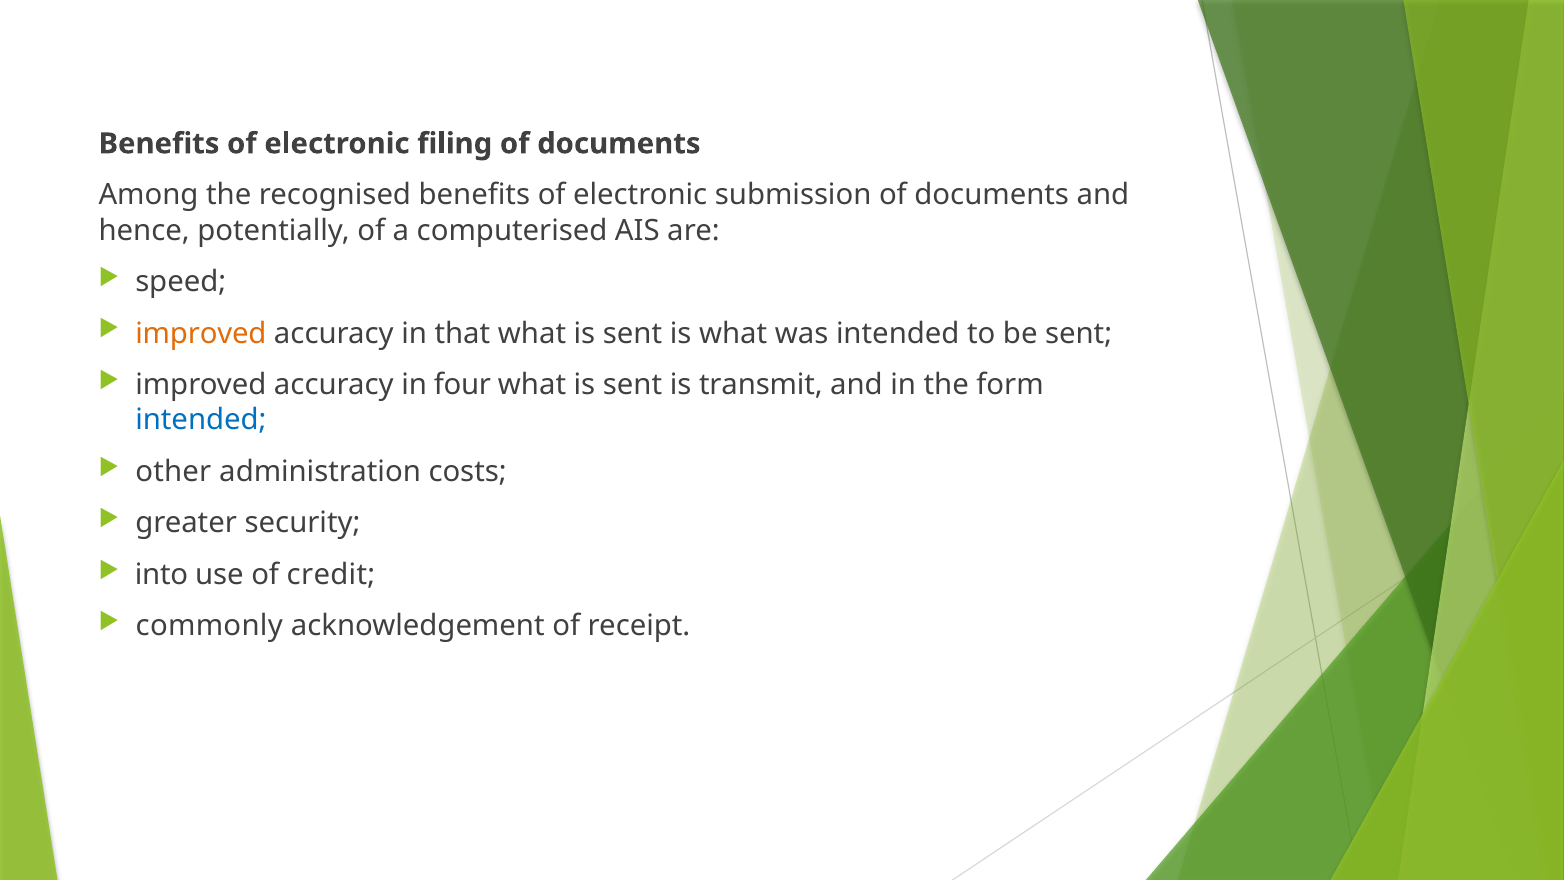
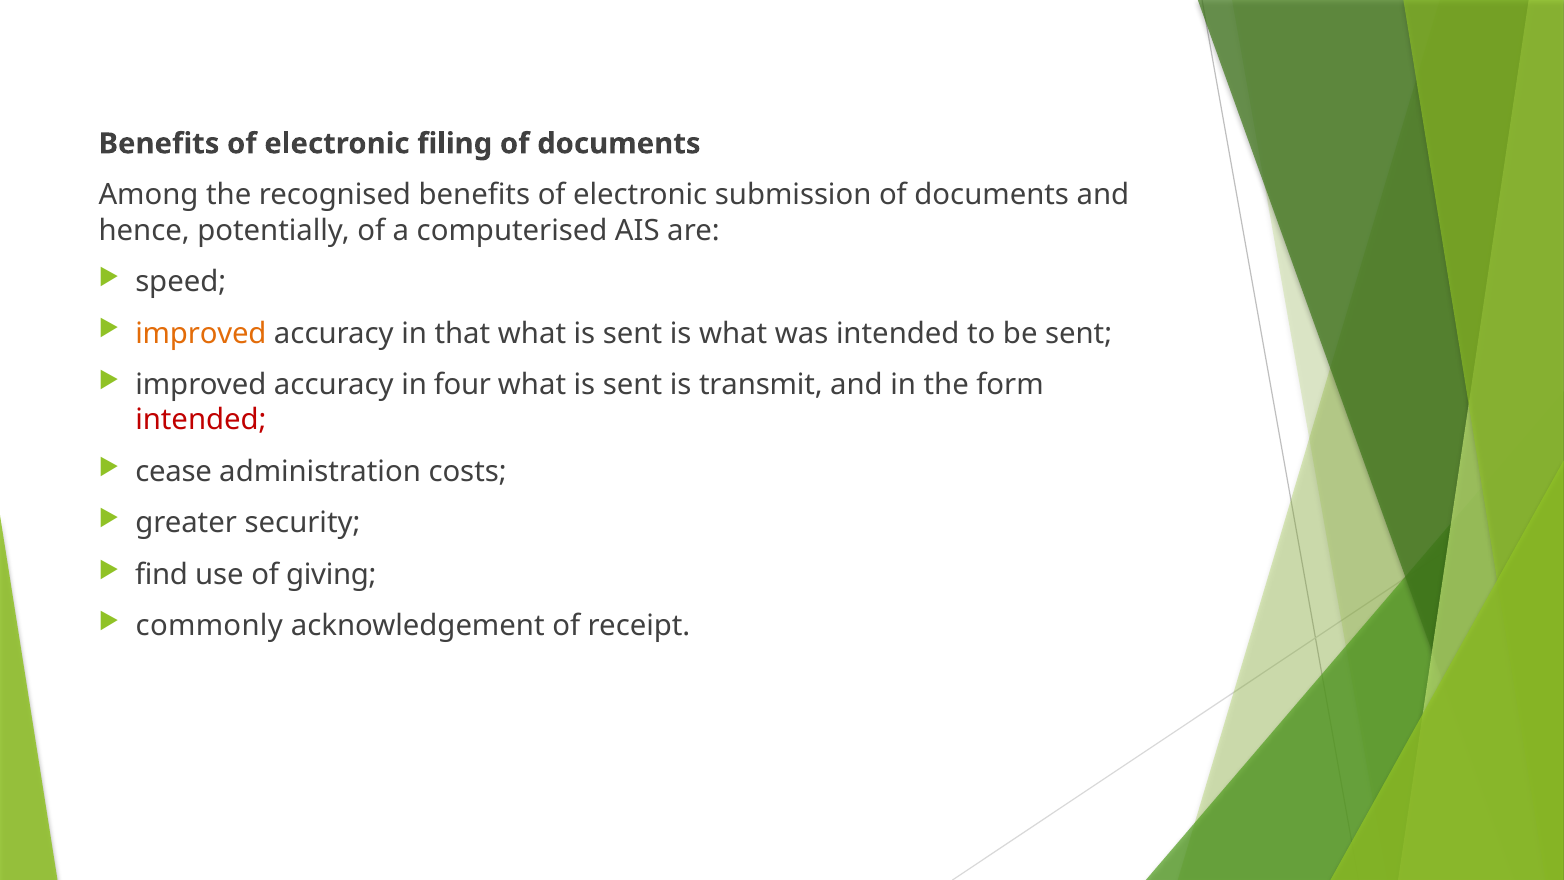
intended colour: blue -> red (201, 420)
other: other -> cease (174, 471)
into: into -> find (162, 574)
credit: credit -> giving (331, 574)
